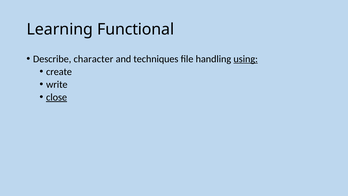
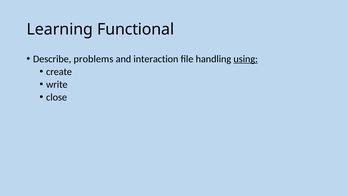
character: character -> problems (93, 59)
techniques: techniques -> interaction (156, 59)
close underline: present -> none (57, 97)
